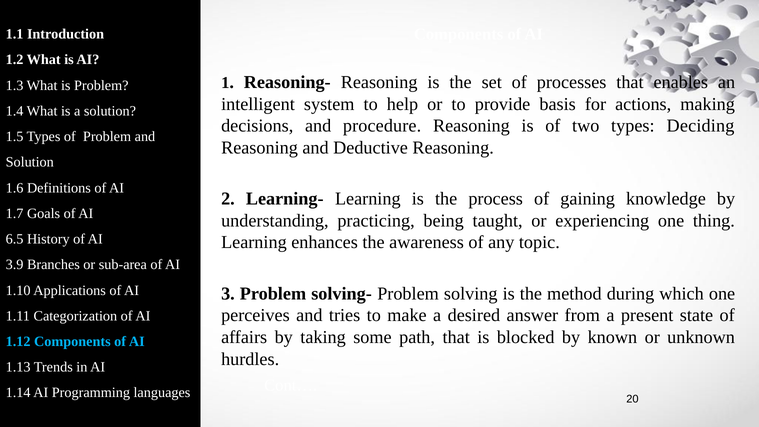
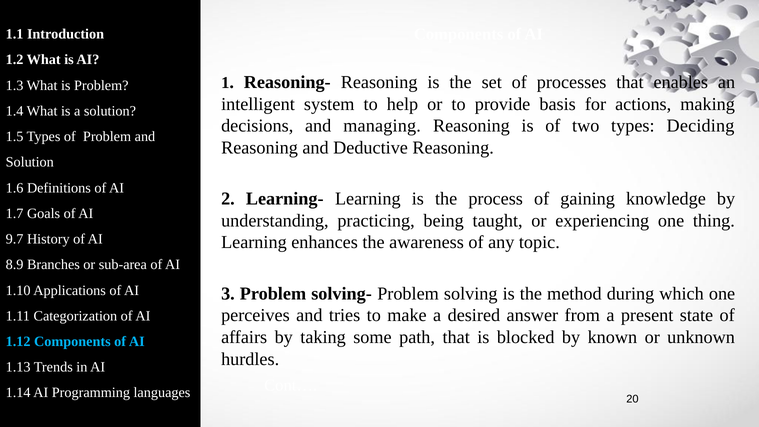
procedure: procedure -> managing (382, 126)
6.5: 6.5 -> 9.7 (15, 239)
3.9: 3.9 -> 8.9 (15, 265)
